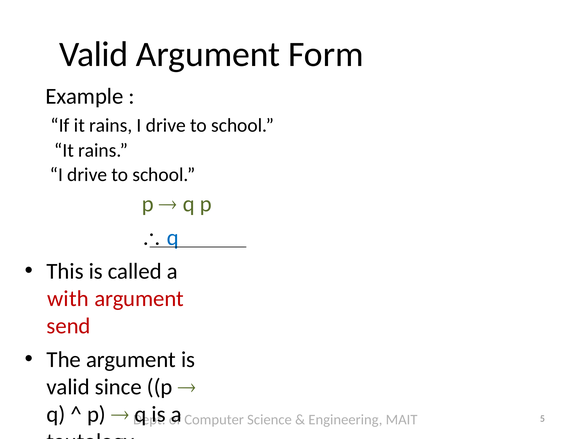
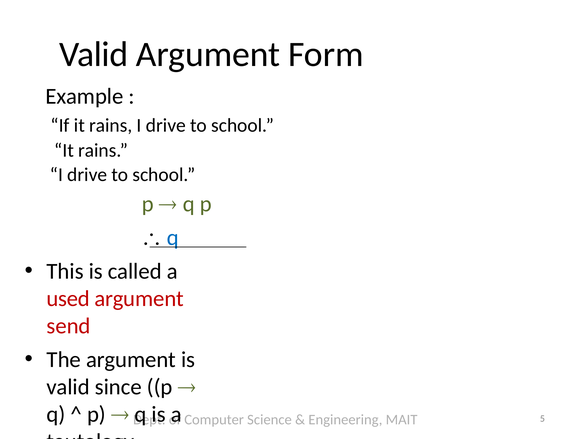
with: with -> used (68, 299)
